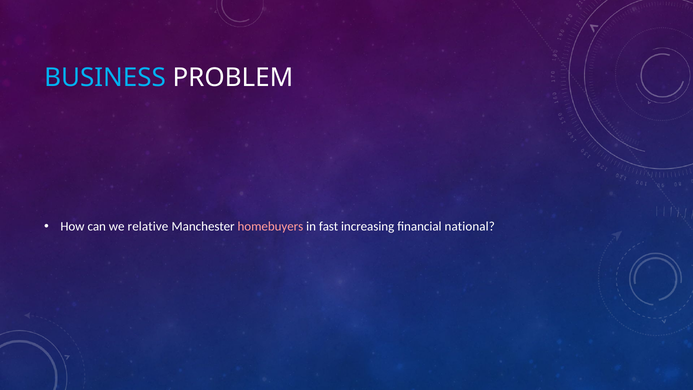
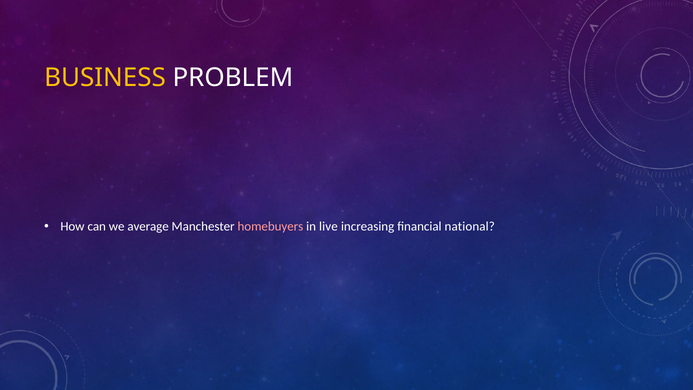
BUSINESS colour: light blue -> yellow (105, 78)
relative: relative -> average (148, 226)
fast: fast -> live (328, 226)
